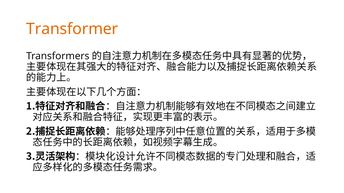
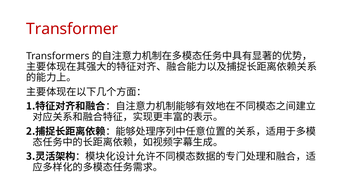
Transformer colour: orange -> red (72, 29)
